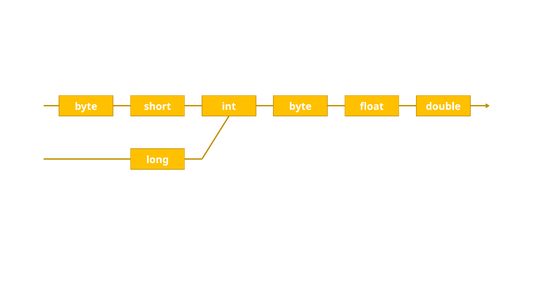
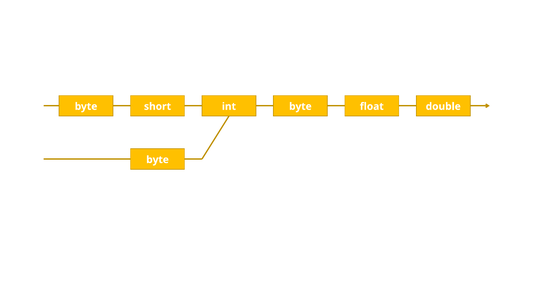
long: long -> byte (158, 159)
